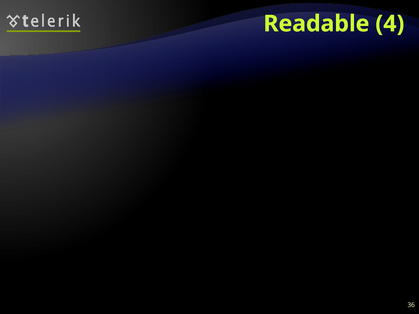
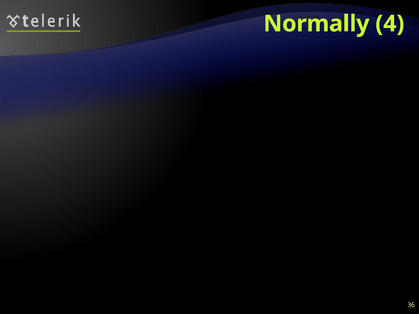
Readable: Readable -> Normally (316, 24)
